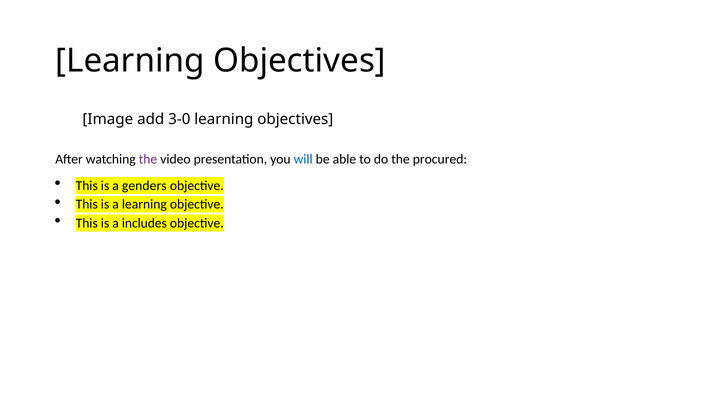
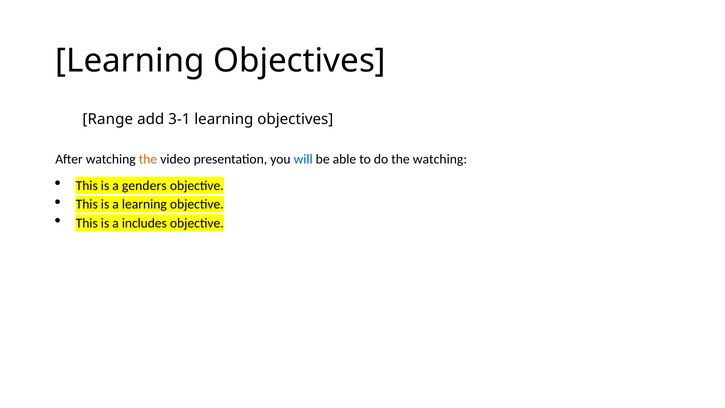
Image: Image -> Range (108, 119)
3-0: 3-0 -> 3-1 (179, 119)
the colour: purple -> orange (148, 159)
the procured: procured -> watching (440, 159)
